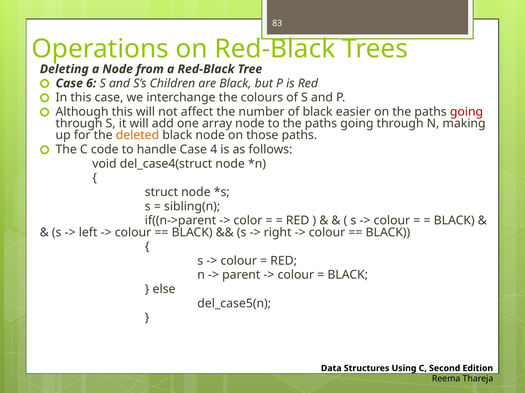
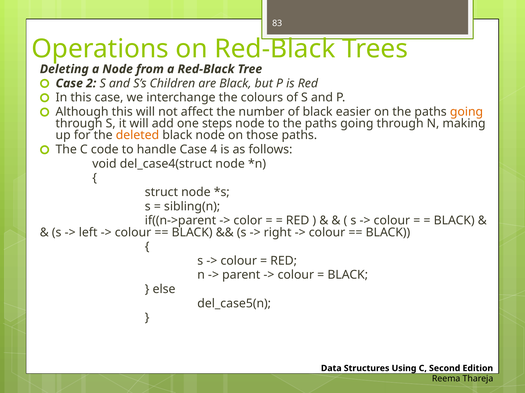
6: 6 -> 2 (91, 83)
going colour: red -> orange (467, 112)
array: array -> steps (217, 124)
